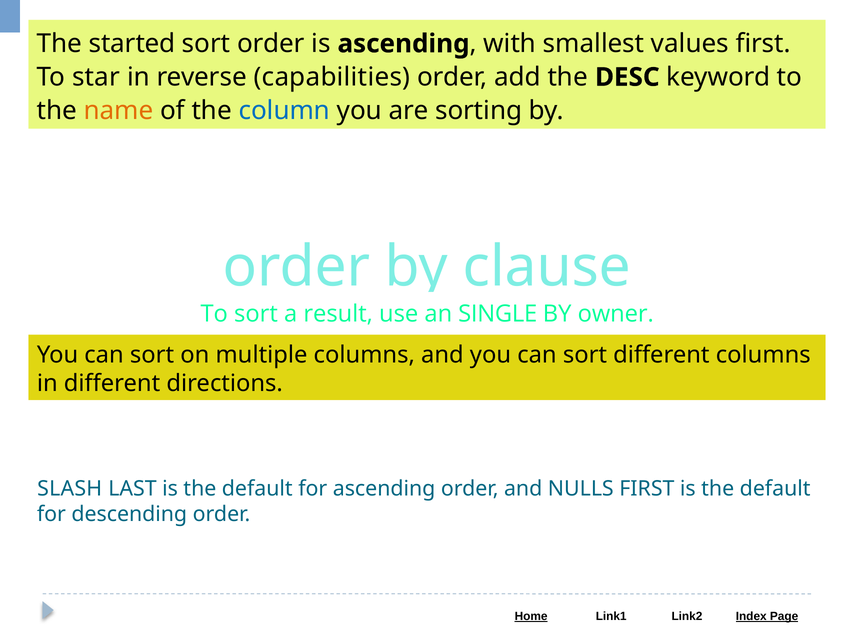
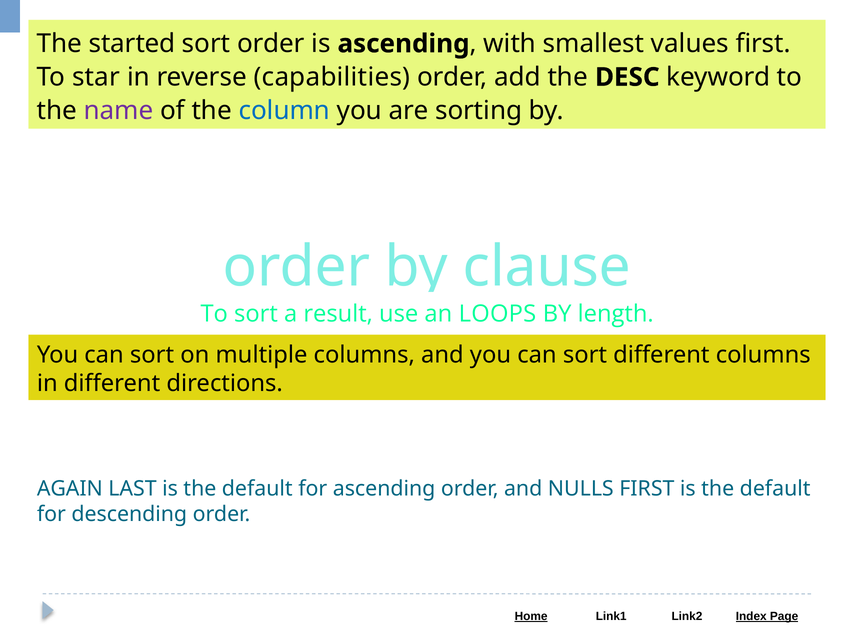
name colour: orange -> purple (119, 111)
SINGLE: SINGLE -> LOOPS (497, 314)
owner: owner -> length (616, 314)
SLASH: SLASH -> AGAIN (70, 488)
